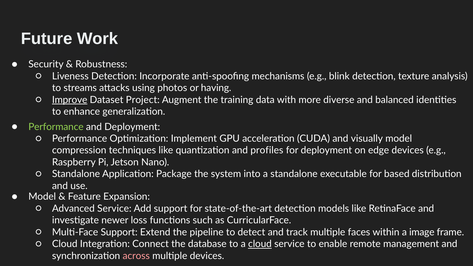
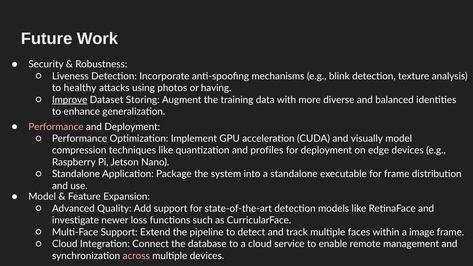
streams: streams -> healthy (80, 88)
Project: Project -> Storing (143, 100)
Performance colour: light green -> pink (56, 127)
for based: based -> frame (397, 174)
Advanced Service: Service -> Quality (114, 209)
cloud underline: present -> none (260, 244)
